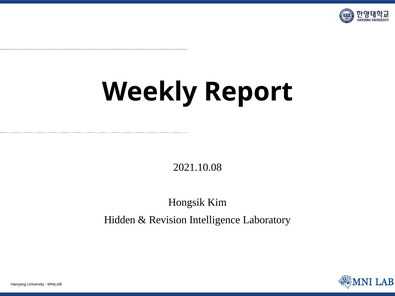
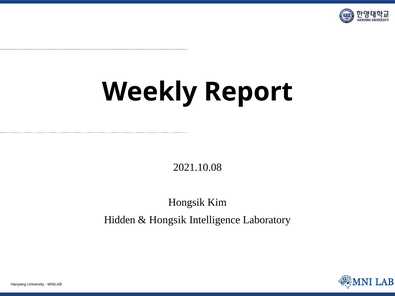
Revision: Revision -> Hongsik (168, 220)
